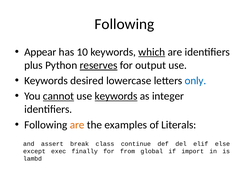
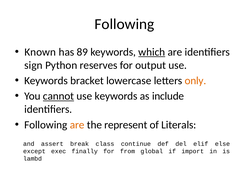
Appear: Appear -> Known (40, 52)
10: 10 -> 89 (82, 52)
plus: plus -> sign (33, 66)
reserves underline: present -> none (99, 66)
desired: desired -> bracket (87, 81)
only colour: blue -> orange (195, 81)
keywords underline: present -> none (116, 97)
integer: integer -> include (168, 97)
examples: examples -> represent (126, 125)
